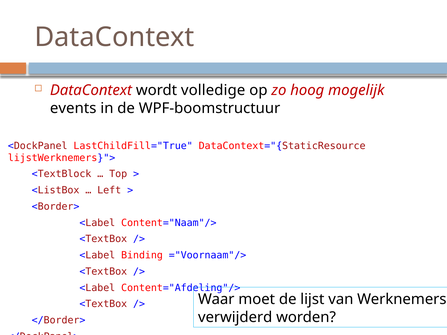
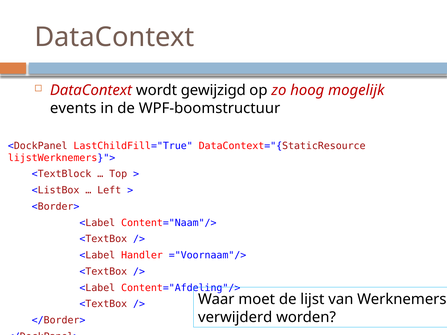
volledige: volledige -> gewijzigd (213, 90)
Binding: Binding -> Handler (142, 255)
